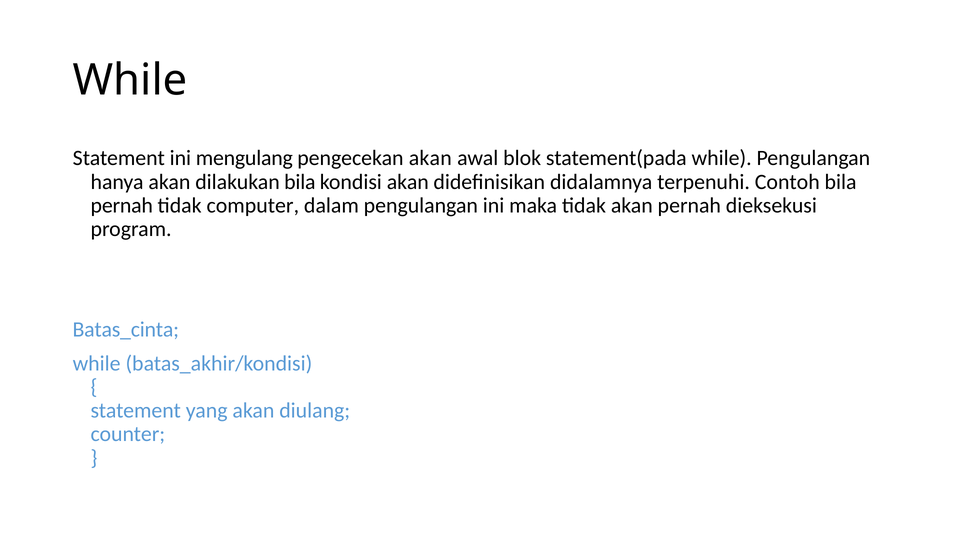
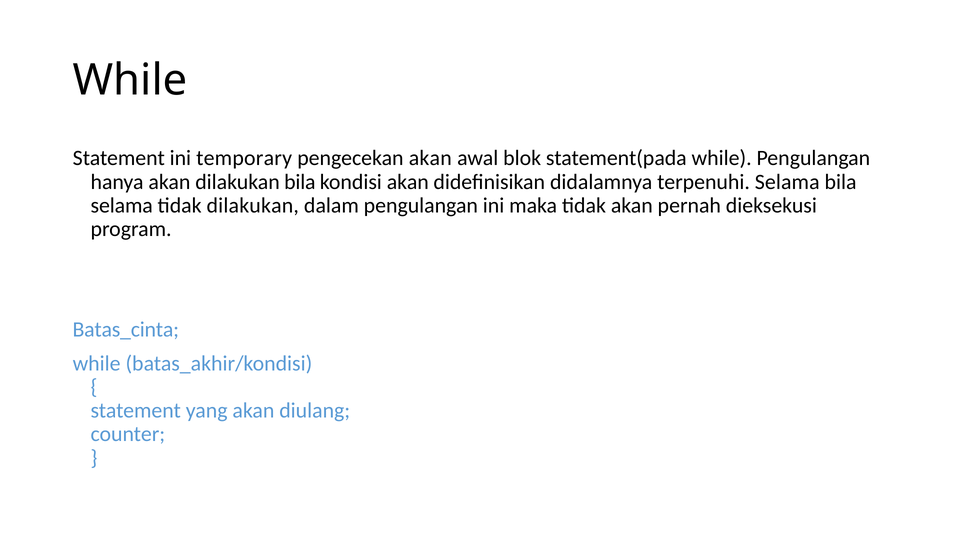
mengulang: mengulang -> temporary (244, 158)
terpenuhi Contoh: Contoh -> Selama (787, 182)
pernah: pernah -> selama (122, 205)
tidak computer: computer -> dilakukan (253, 205)
